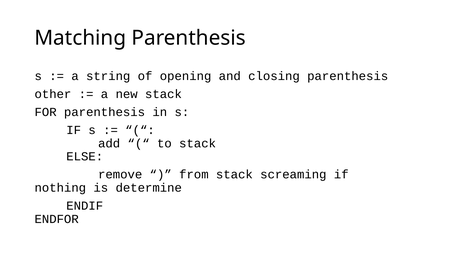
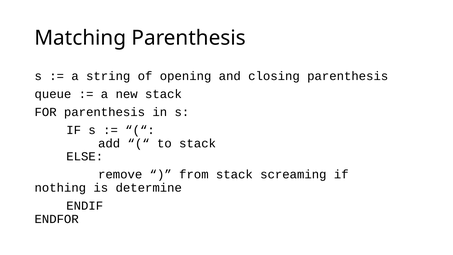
other: other -> queue (53, 94)
